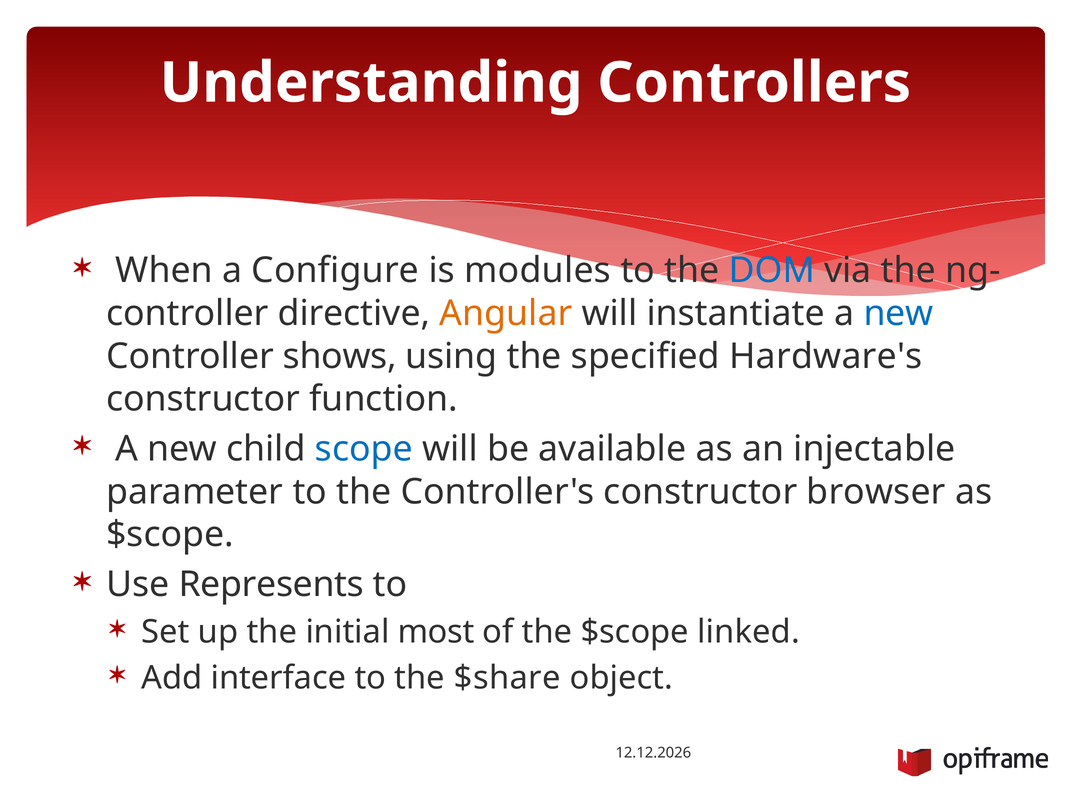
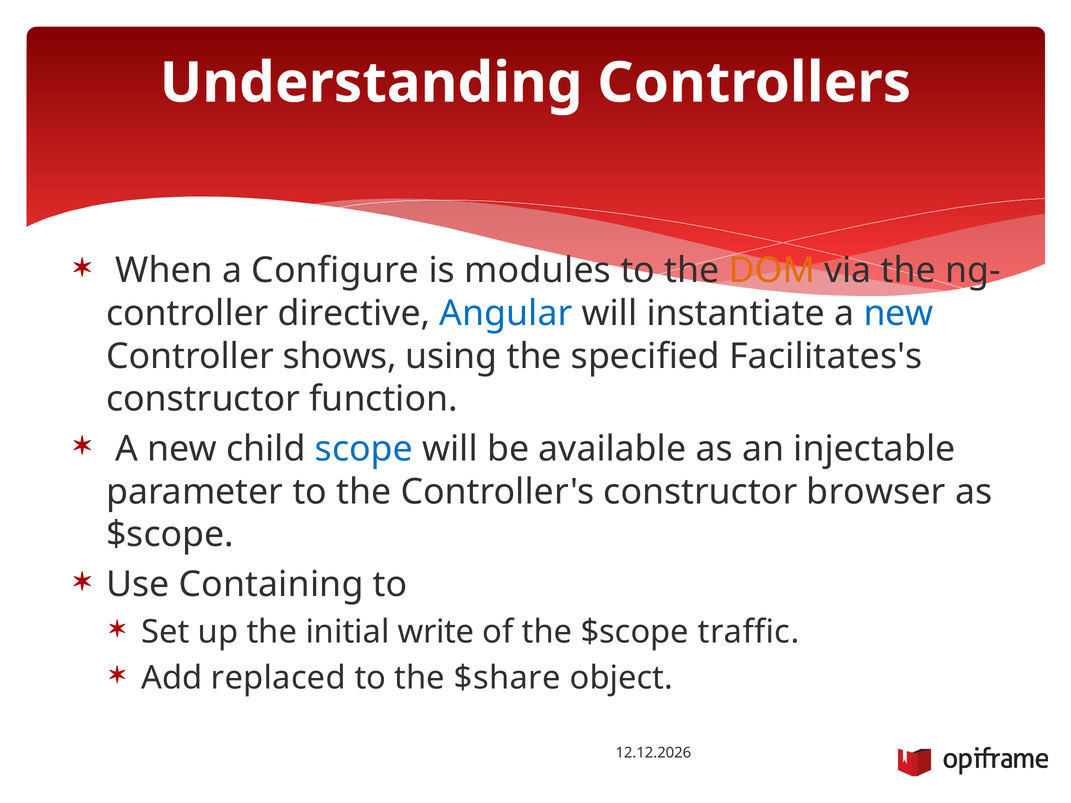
DOM colour: blue -> orange (772, 271)
Angular colour: orange -> blue (506, 314)
Hardware's: Hardware's -> Facilitates's (826, 356)
Represents: Represents -> Containing (271, 585)
most: most -> write (436, 632)
linked: linked -> traffic (749, 632)
interface: interface -> replaced (278, 678)
